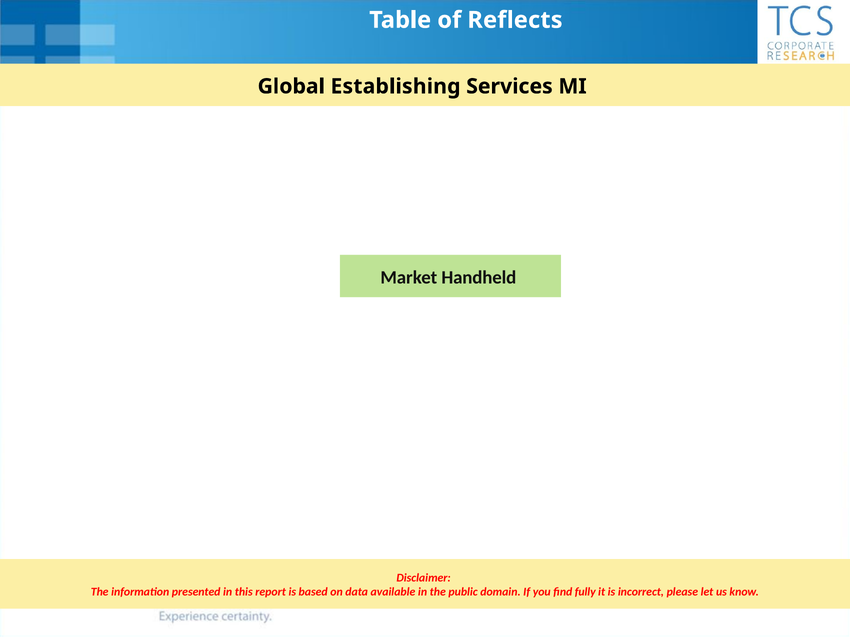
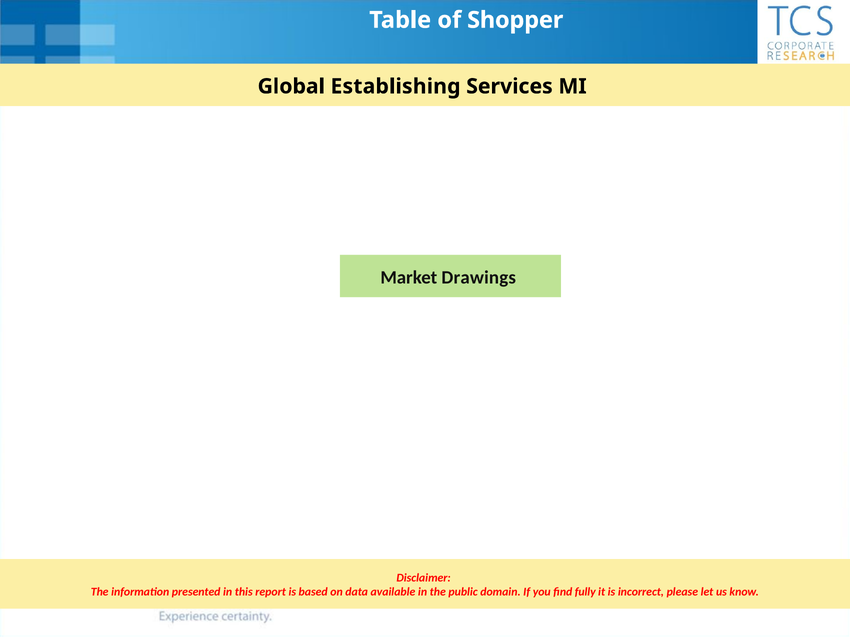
Reflects: Reflects -> Shopper (515, 20)
Handheld: Handheld -> Drawings (479, 278)
